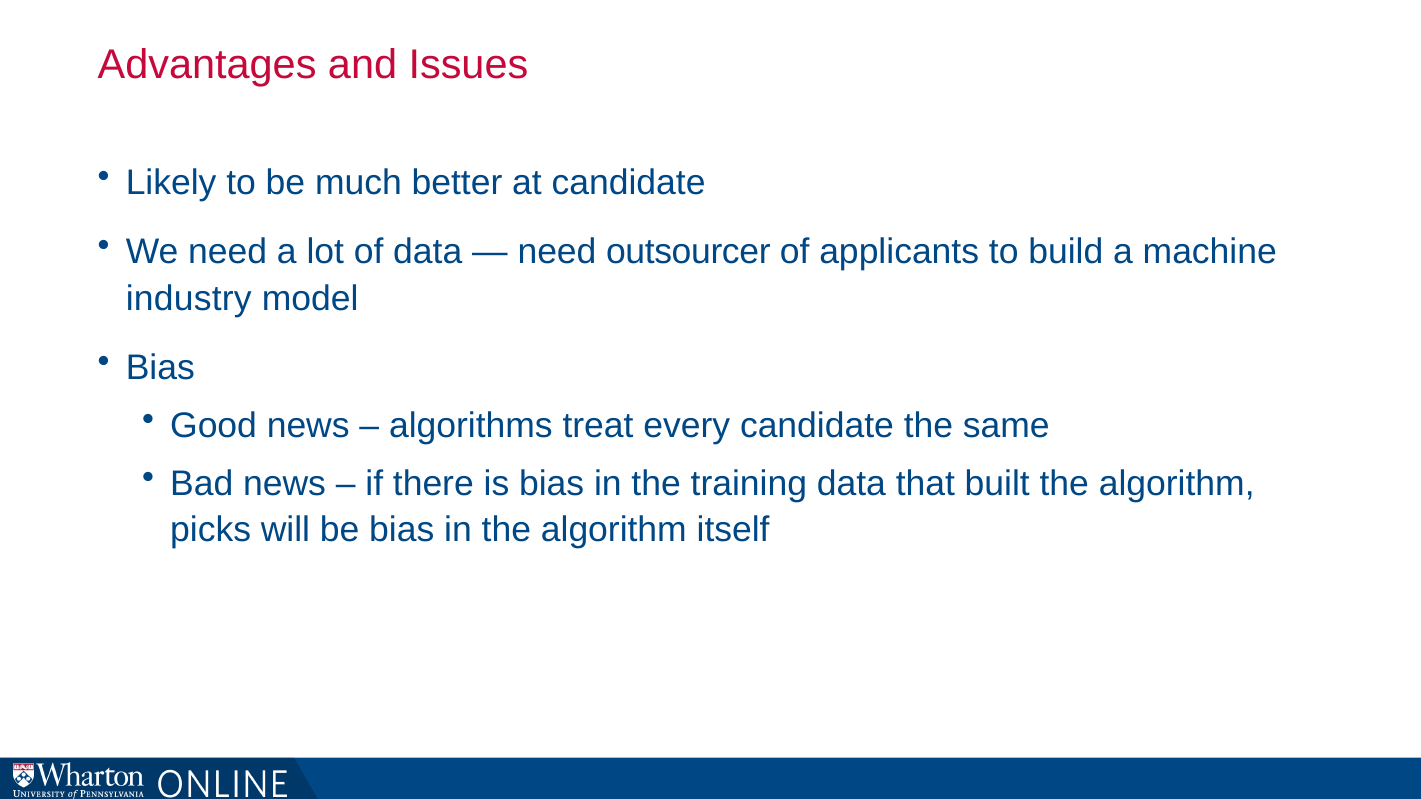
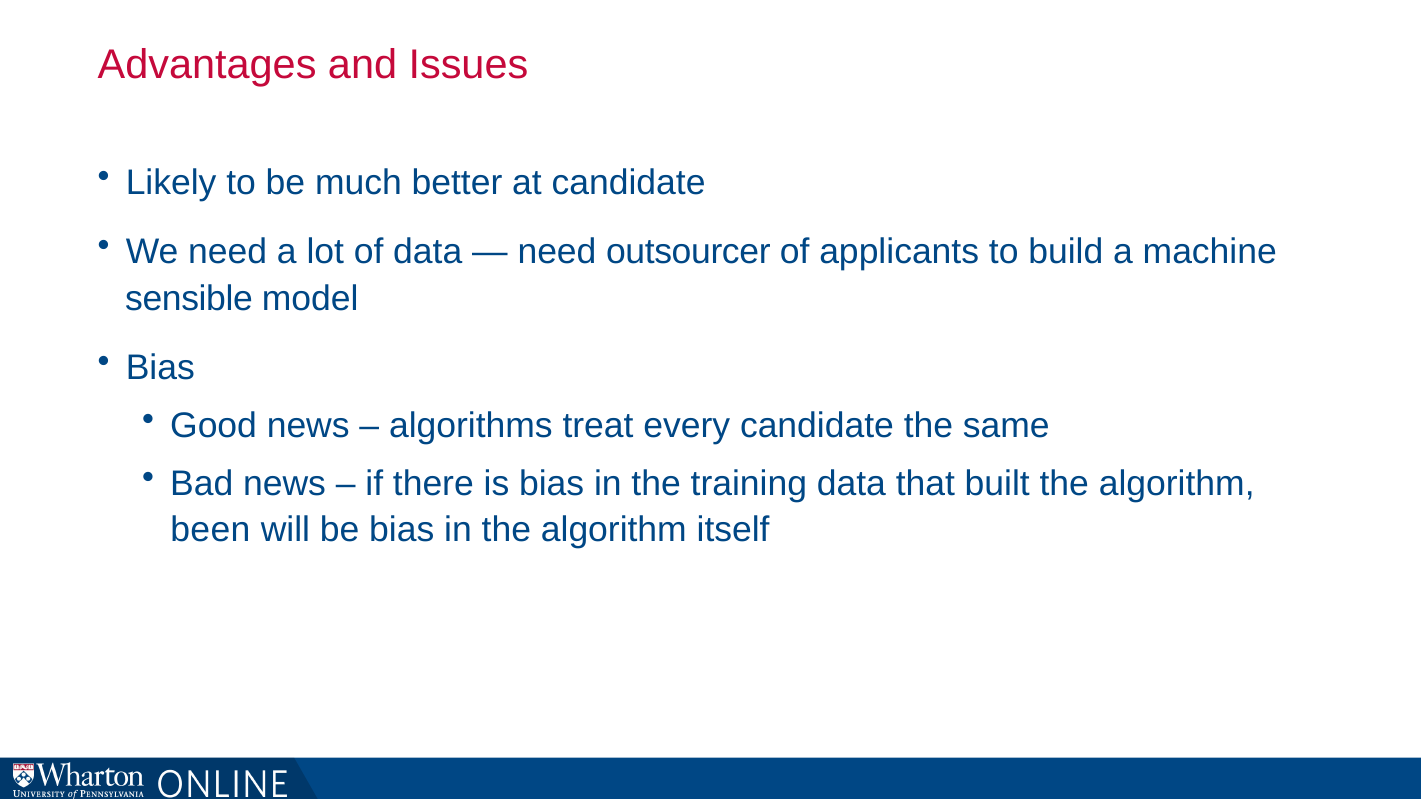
industry: industry -> sensible (189, 299)
picks: picks -> been (210, 530)
